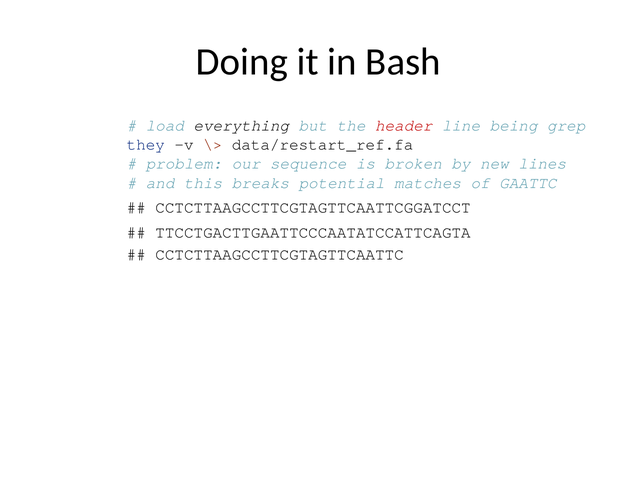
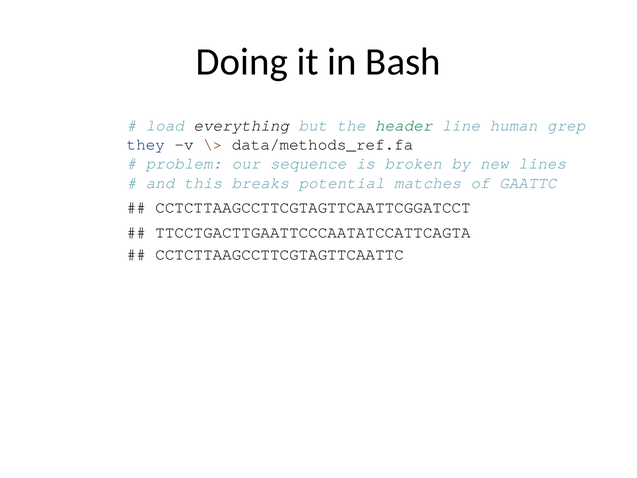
header colour: red -> green (404, 125)
being: being -> human (514, 125)
data/restart_ref.fa: data/restart_ref.fa -> data/methods_ref.fa (323, 144)
